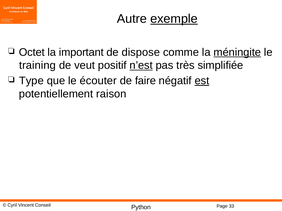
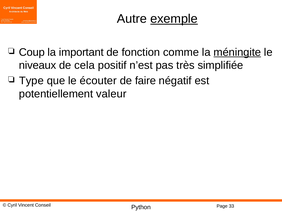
Octet: Octet -> Coup (32, 52)
dispose: dispose -> fonction (141, 52)
training: training -> niveaux (38, 65)
veut: veut -> cela (85, 65)
n’est underline: present -> none (141, 65)
est underline: present -> none (202, 81)
raison: raison -> valeur (111, 94)
